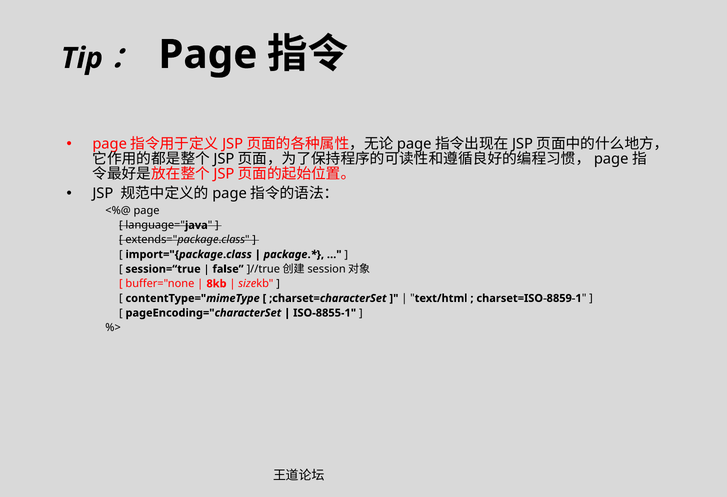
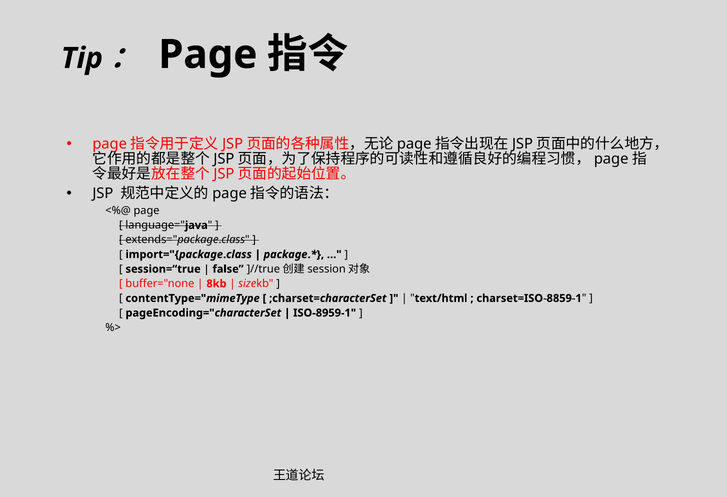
ISO-8855-1: ISO-8855-1 -> ISO-8959-1 (325, 313)
